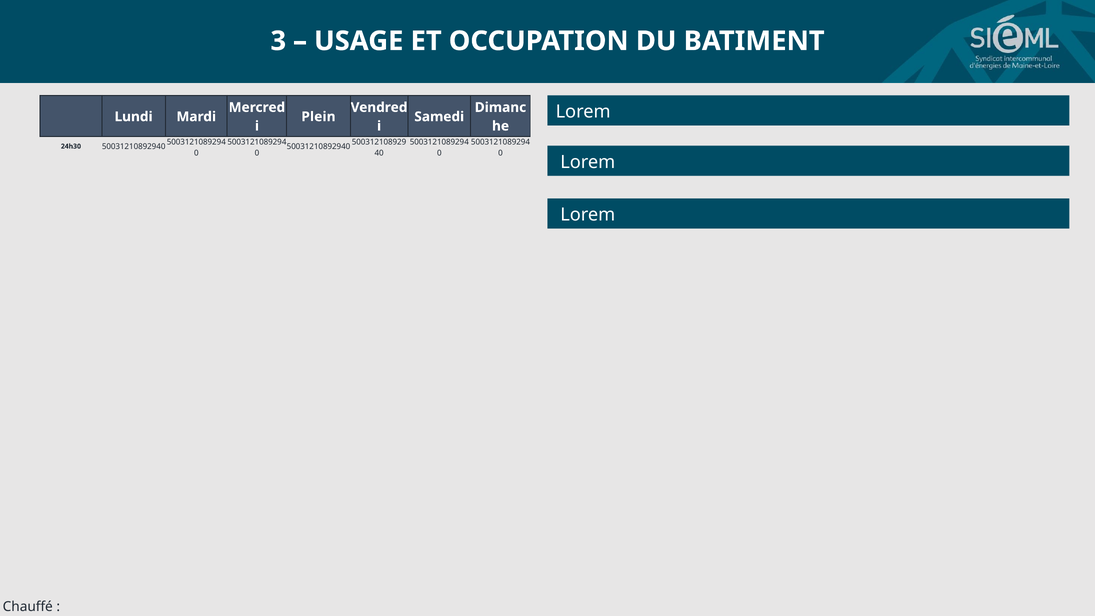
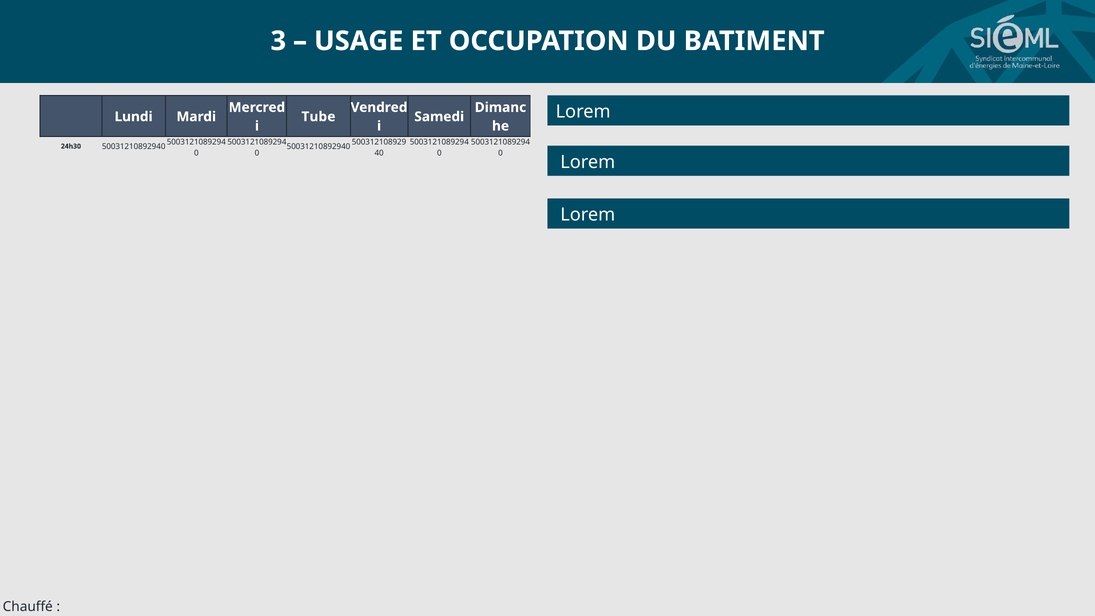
Plein: Plein -> Tube (318, 117)
